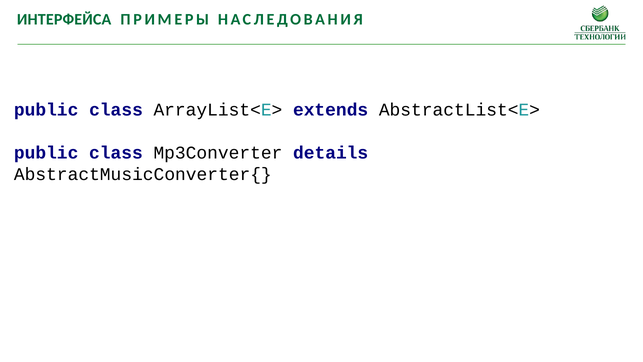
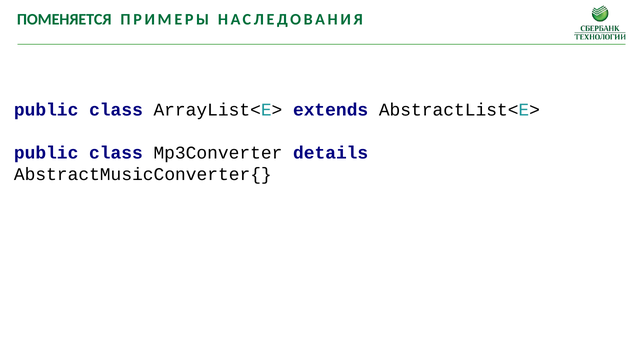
ИНТЕРФЕЙСА: ИНТЕРФЕЙСА -> ПОМЕНЯЕТСЯ (64, 20)
